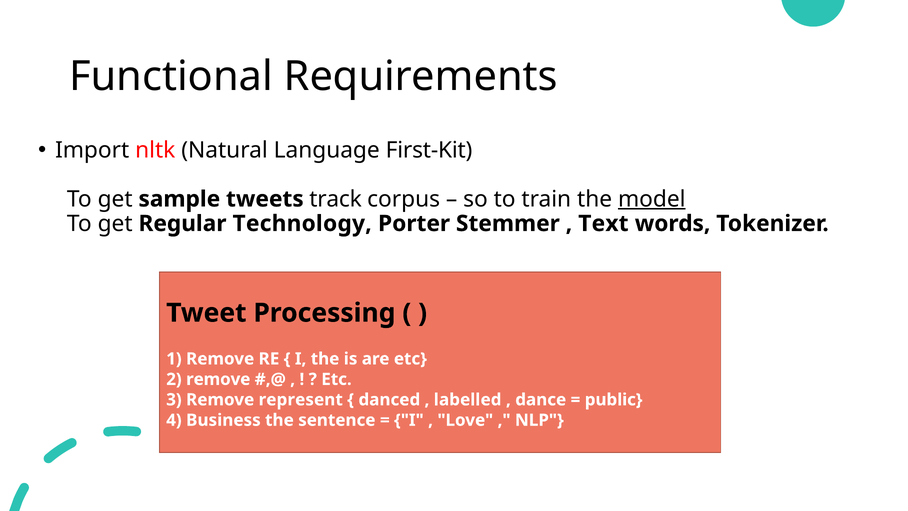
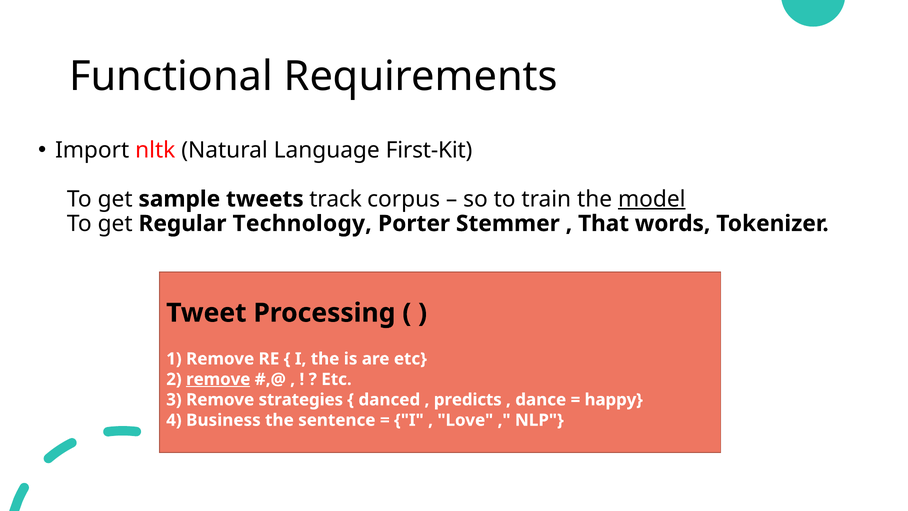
Text: Text -> That (604, 223)
remove underline: none -> present (218, 379)
represent: represent -> strategies (301, 400)
labelled: labelled -> predicts (468, 400)
public: public -> happy (614, 400)
